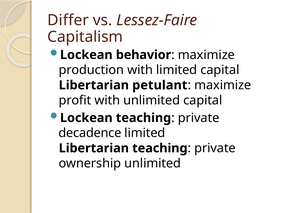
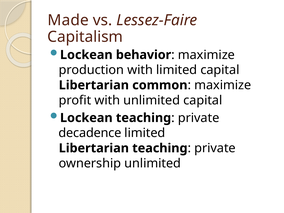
Differ: Differ -> Made (68, 20)
petulant: petulant -> common (160, 85)
